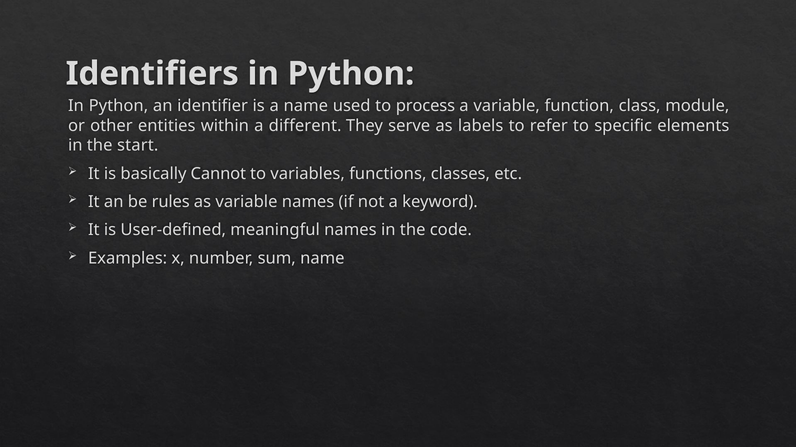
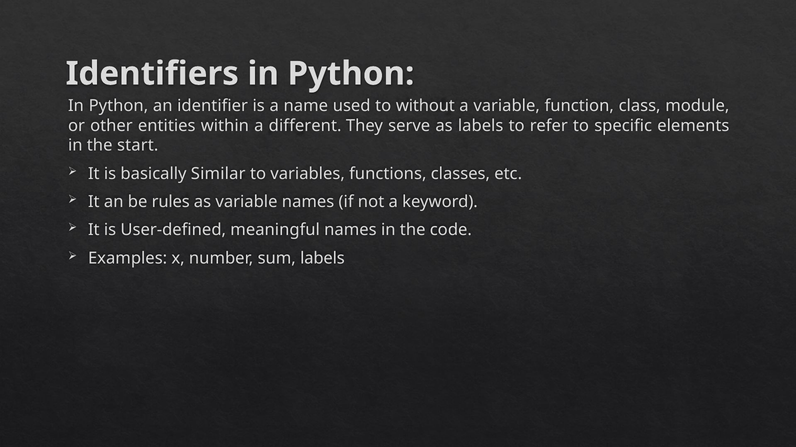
process: process -> without (425, 106)
Cannot: Cannot -> Similar (218, 174)
sum name: name -> labels (322, 258)
